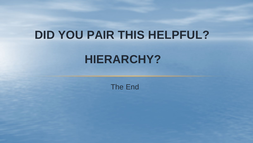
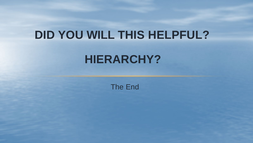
PAIR: PAIR -> WILL (101, 35)
